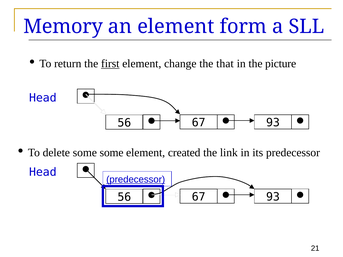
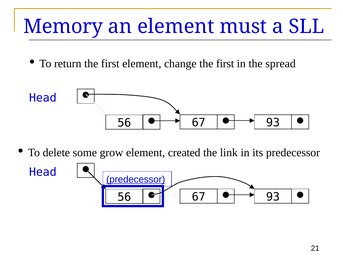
form: form -> must (243, 27)
first underline: present -> none (110, 64)
change the that: that -> first (225, 64)
picture: picture -> spread (281, 64)
some some: some -> grow (112, 153)
